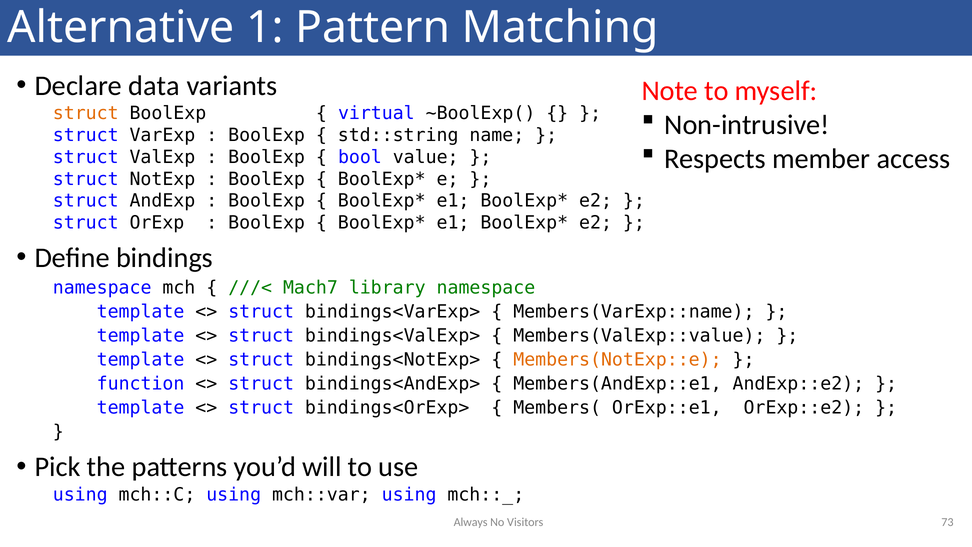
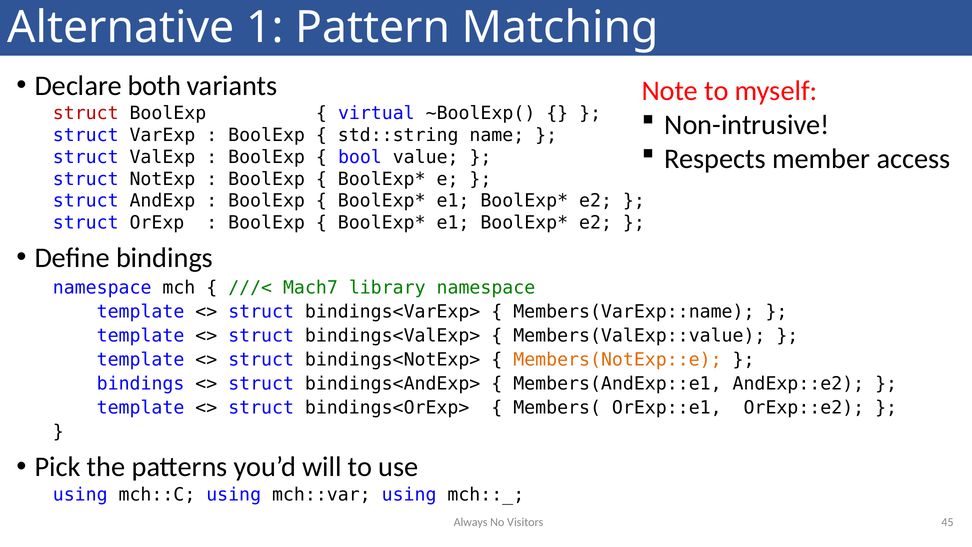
data: data -> both (154, 86)
struct colour: orange -> red (86, 113)
function: function -> bindings (141, 384)
73: 73 -> 45 (947, 522)
